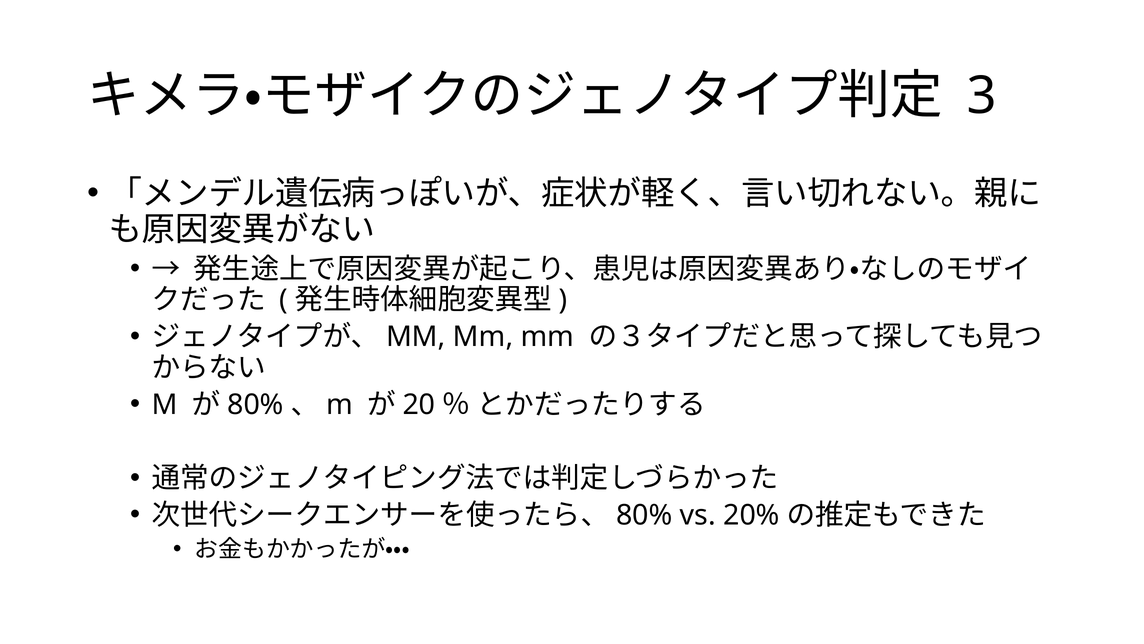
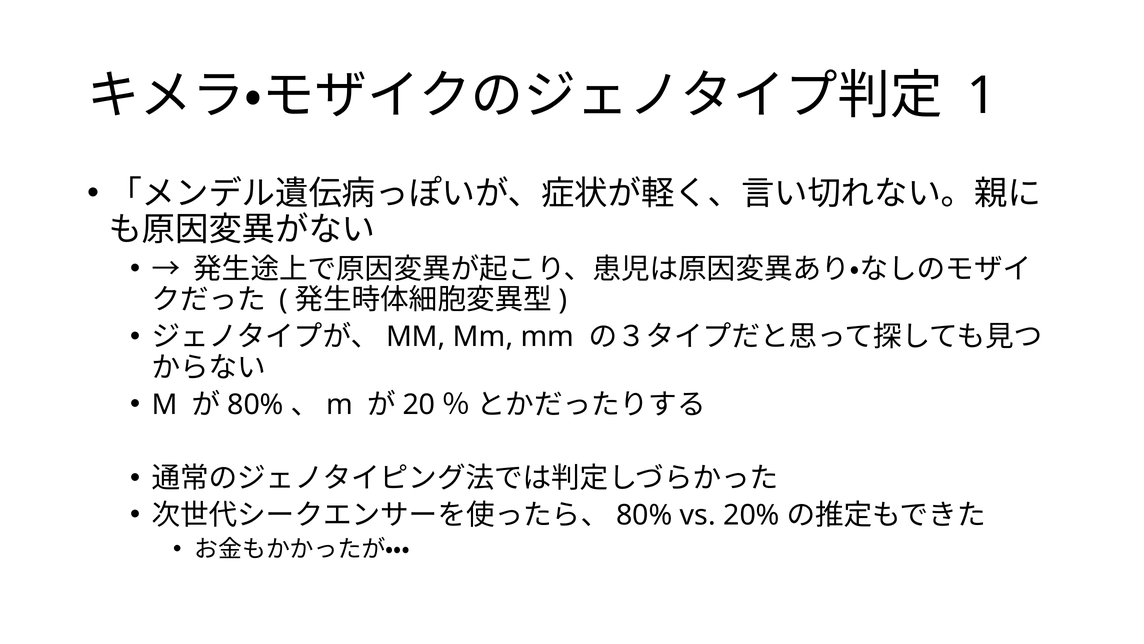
3: 3 -> 1 (982, 96)
